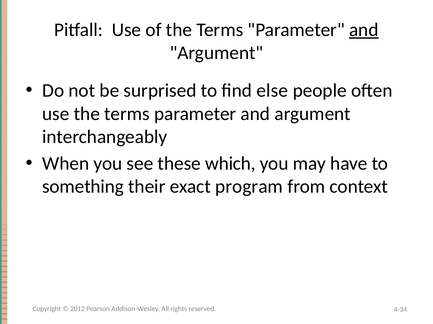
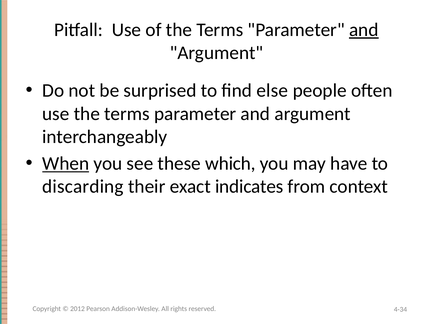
When underline: none -> present (66, 164)
something: something -> discarding (83, 187)
program: program -> indicates (249, 187)
